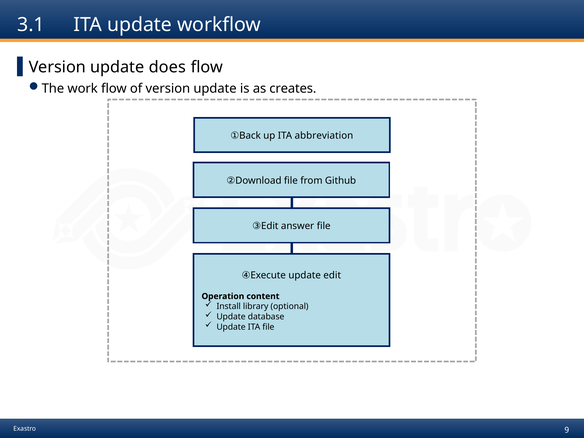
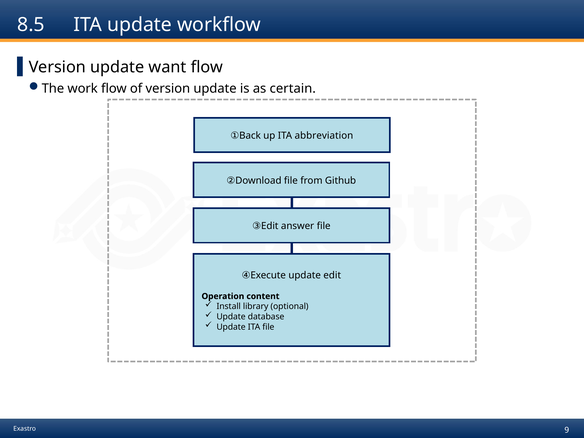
3.1: 3.1 -> 8.5 (31, 25)
does: does -> want (167, 67)
creates: creates -> certain (293, 89)
